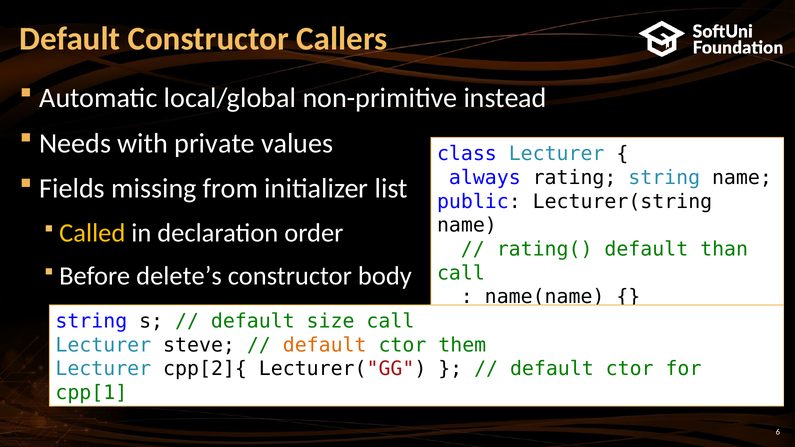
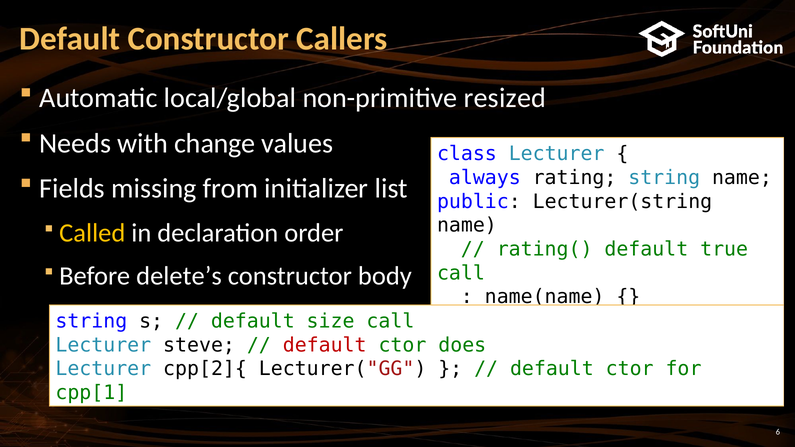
instead: instead -> resized (505, 98)
private: private -> change (215, 143)
than: than -> true (724, 249)
default colour: orange -> red (325, 345)
them: them -> does (462, 345)
